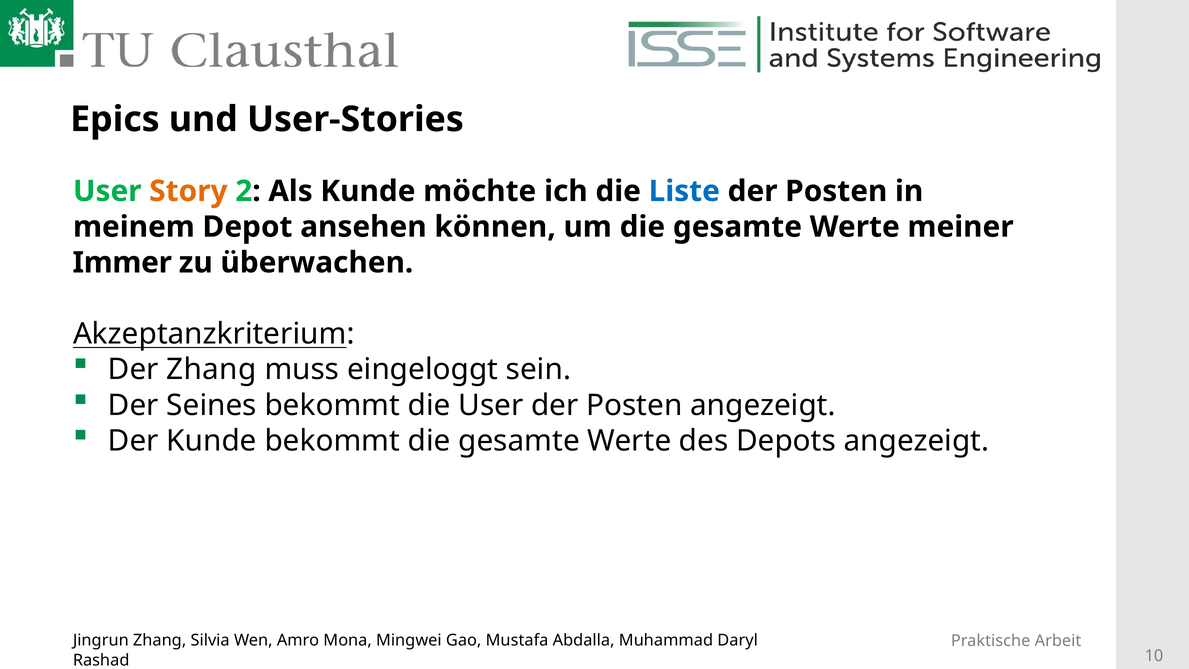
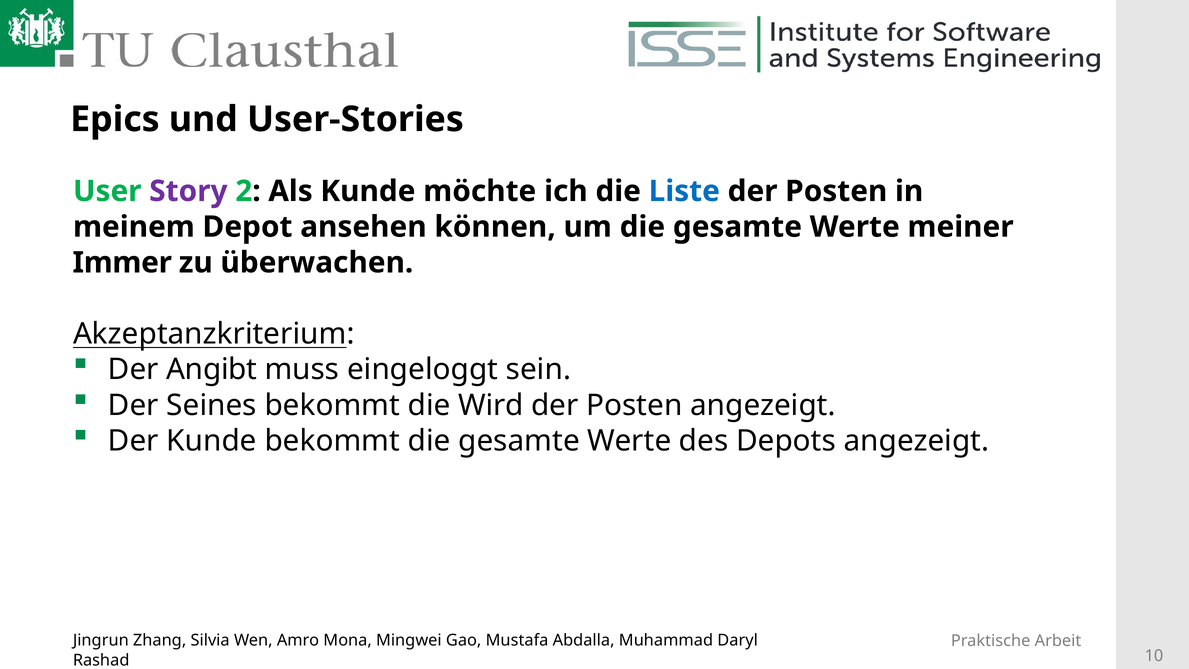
Story colour: orange -> purple (188, 191)
Der Zhang: Zhang -> Angibt (212, 370)
die User: User -> Wird (491, 405)
